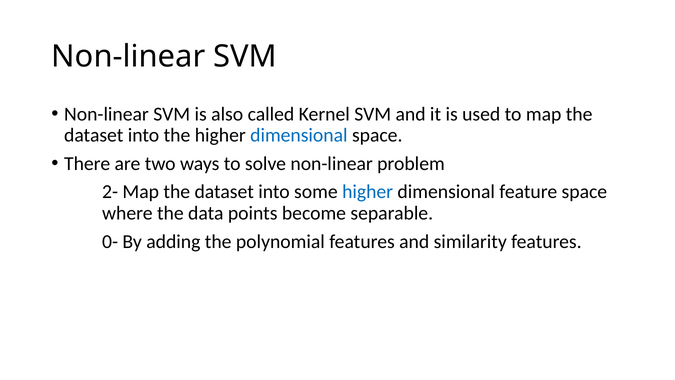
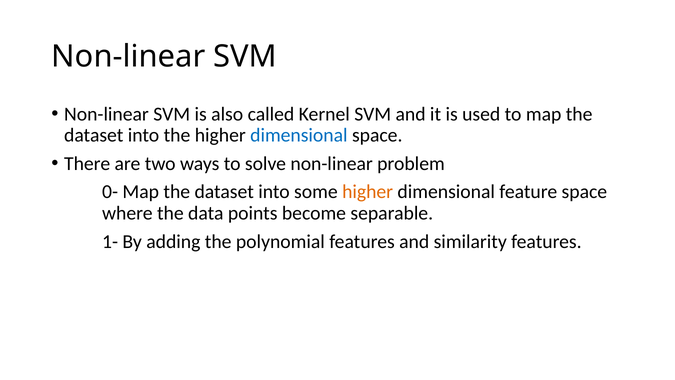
2-: 2- -> 0- (110, 192)
higher colour: blue -> orange (368, 192)
0-: 0- -> 1- (110, 241)
